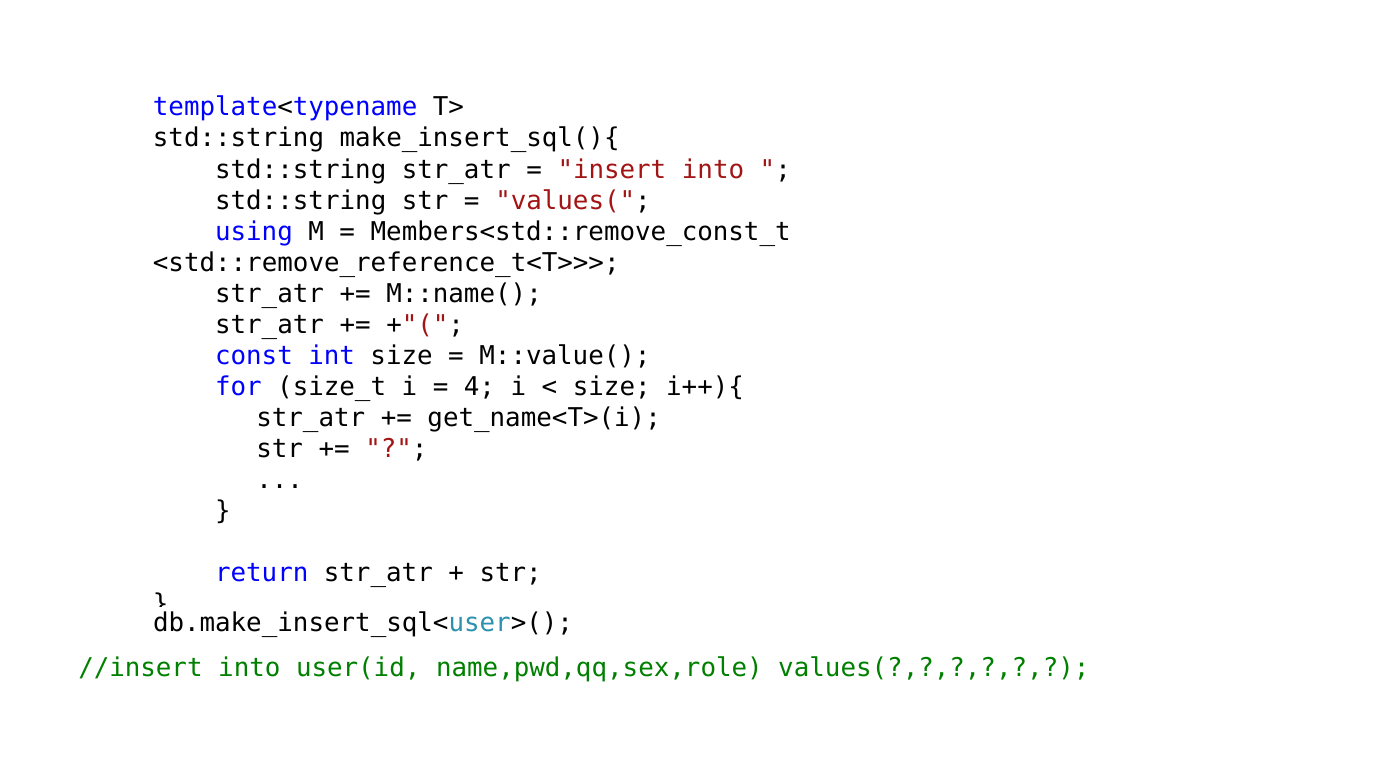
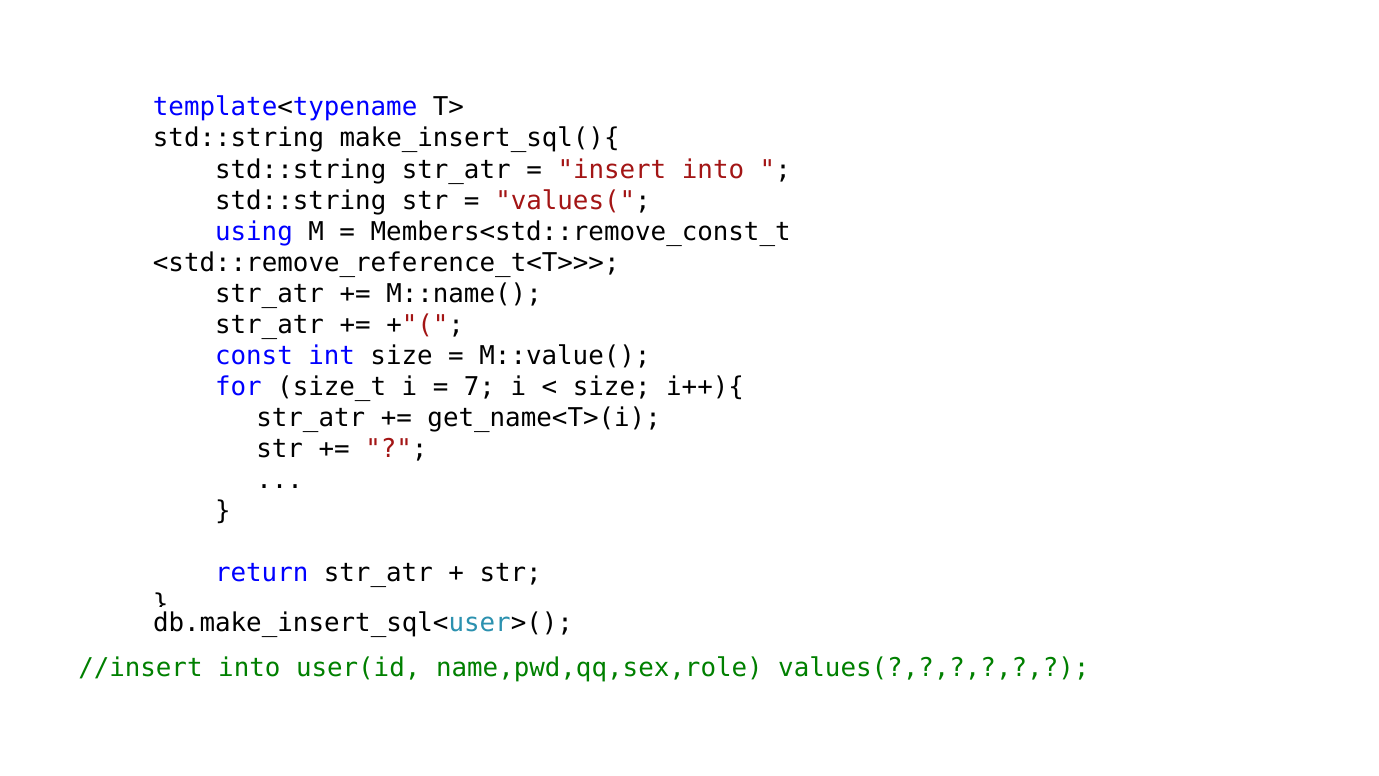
4: 4 -> 7 (479, 387)
